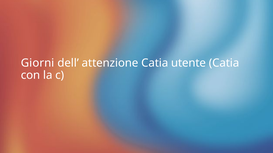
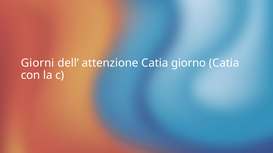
utente: utente -> giorno (189, 63)
